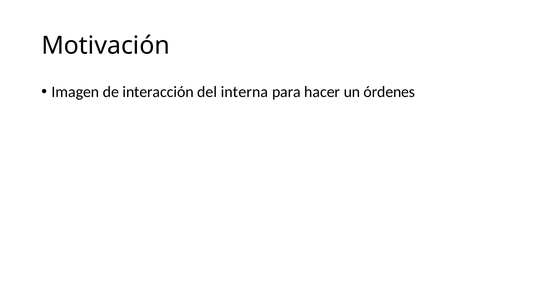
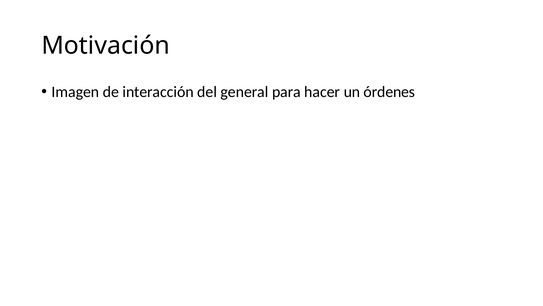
interna: interna -> general (245, 92)
